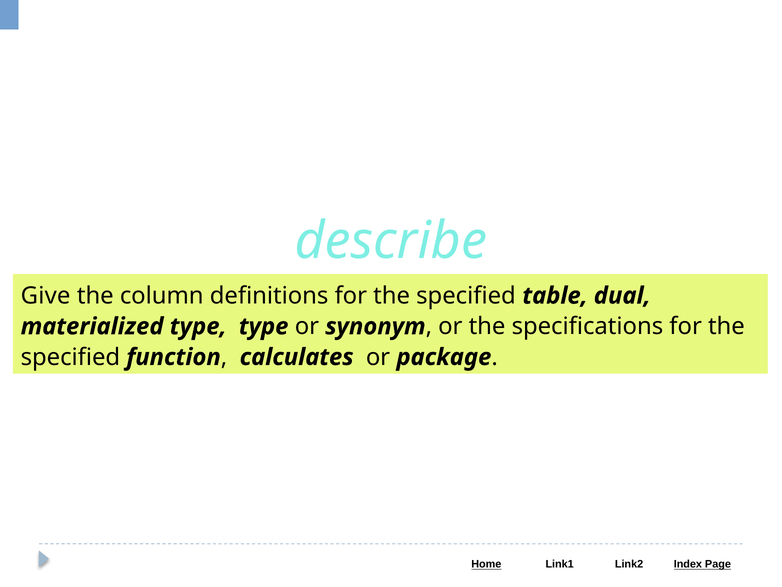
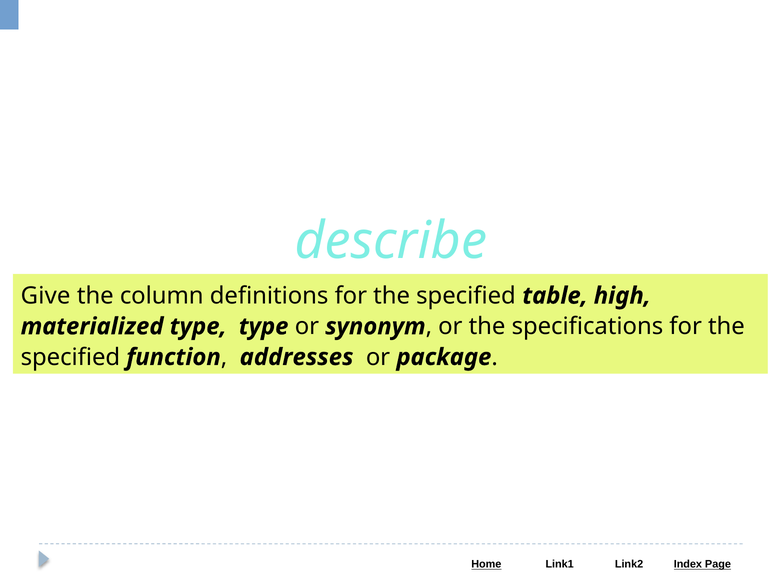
dual: dual -> high (622, 296)
calculates: calculates -> addresses (297, 357)
